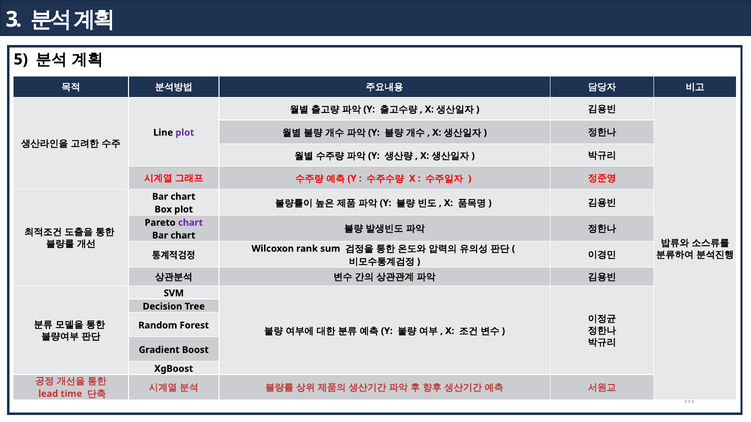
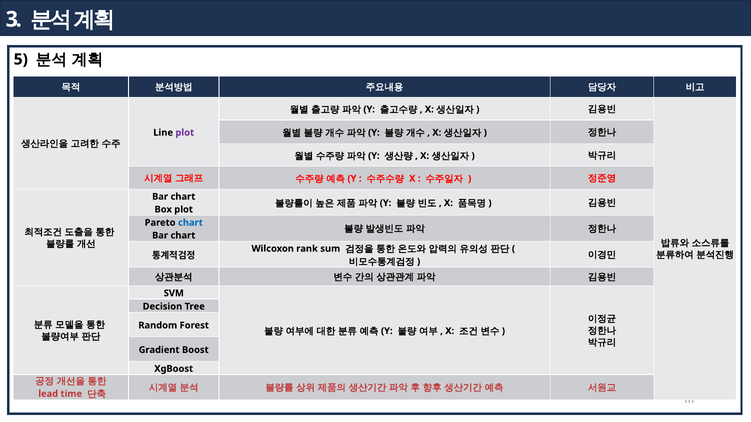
chart colour: purple -> blue (190, 223)
